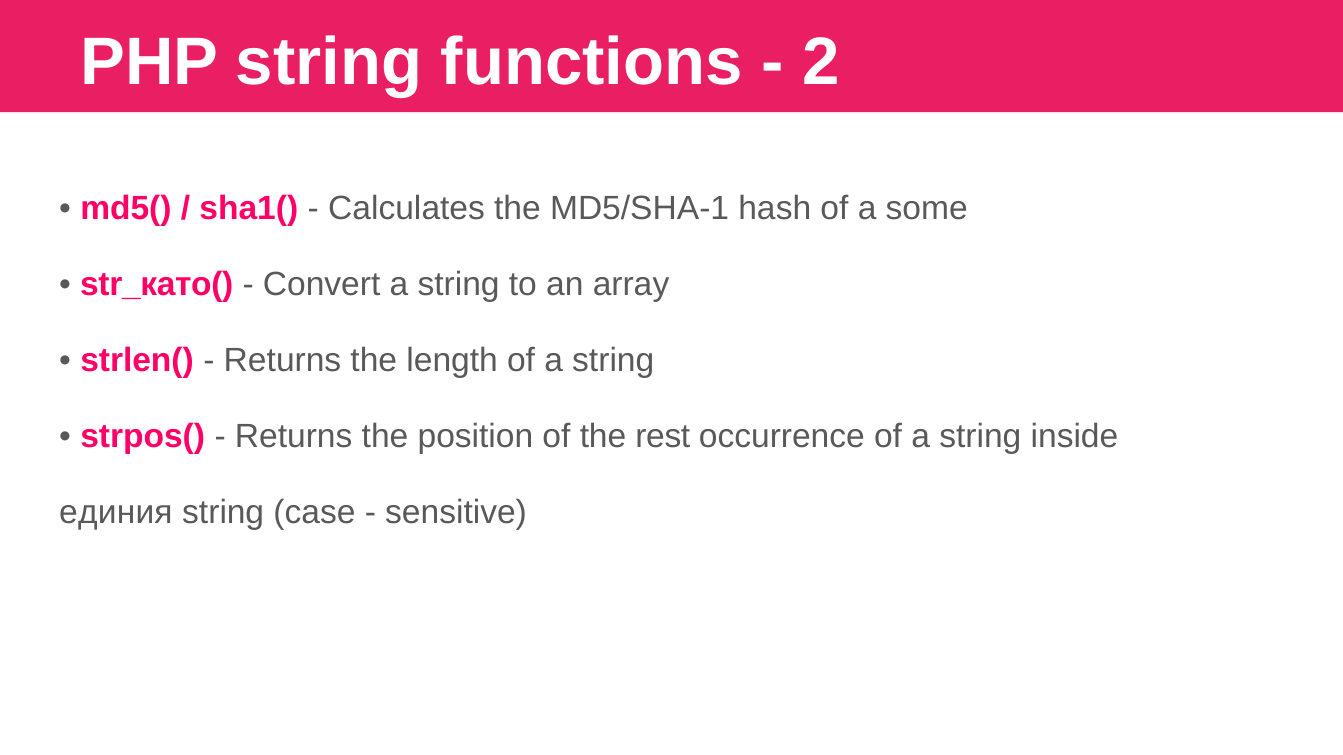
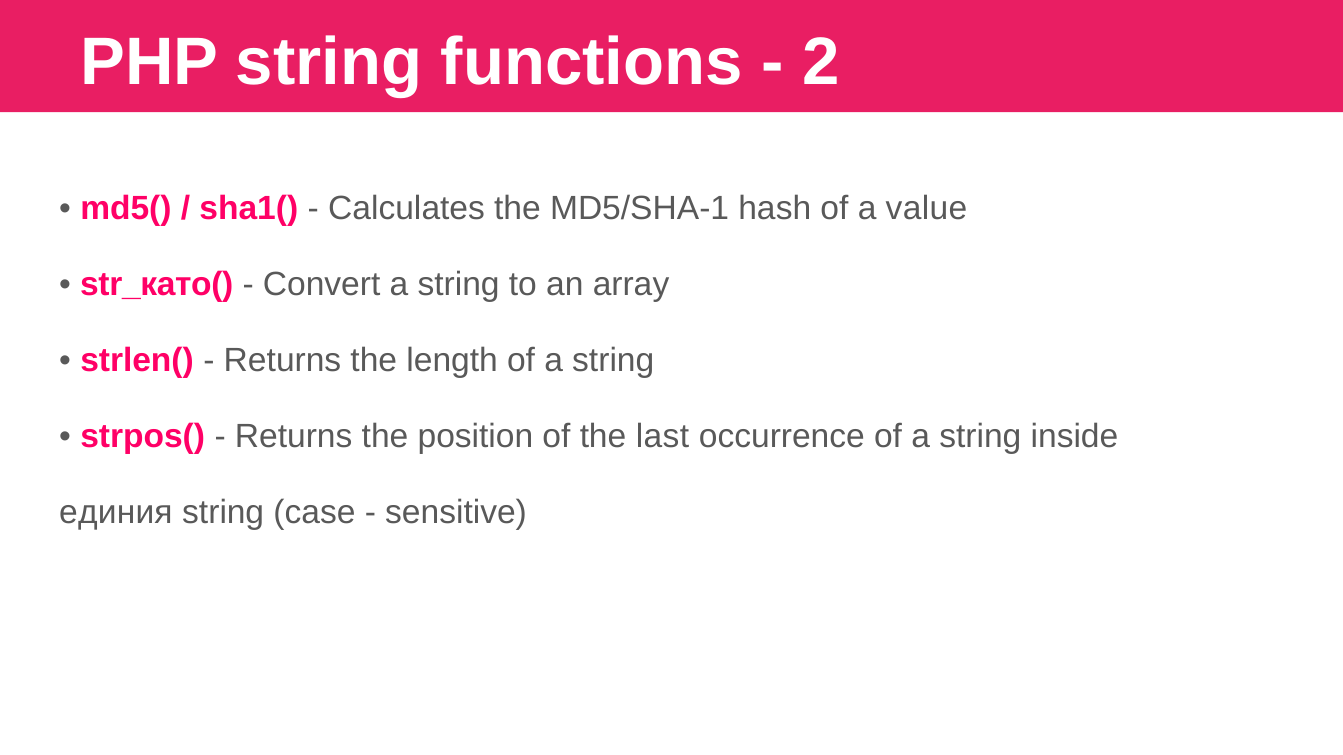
some: some -> value (927, 208)
rest: rest -> last (662, 437)
